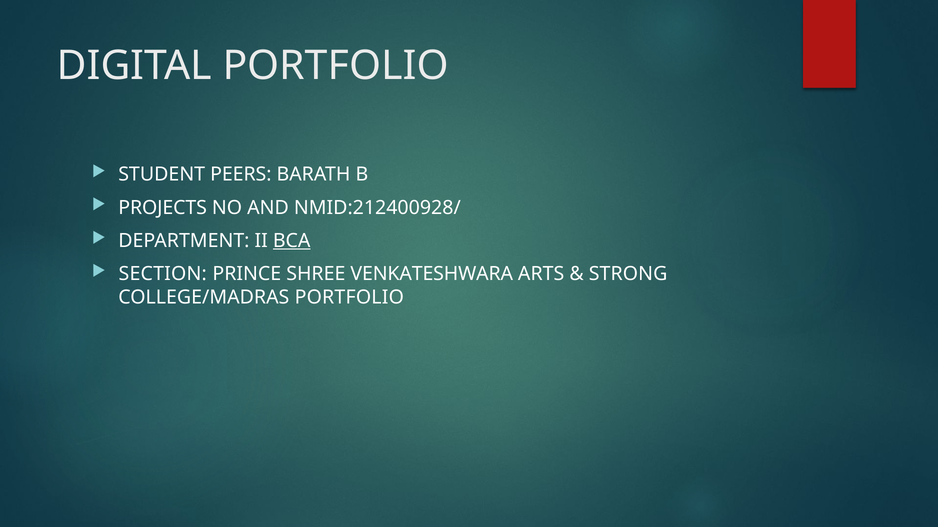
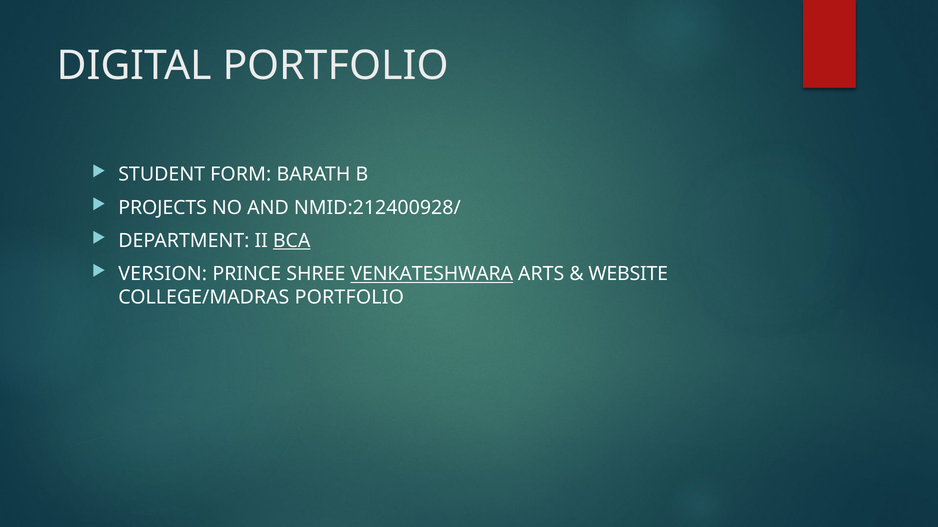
PEERS: PEERS -> FORM (241, 175)
SECTION: SECTION -> VERSION (163, 274)
VENKATESHWARA underline: none -> present (432, 274)
STRONG: STRONG -> WEBSITE (628, 274)
